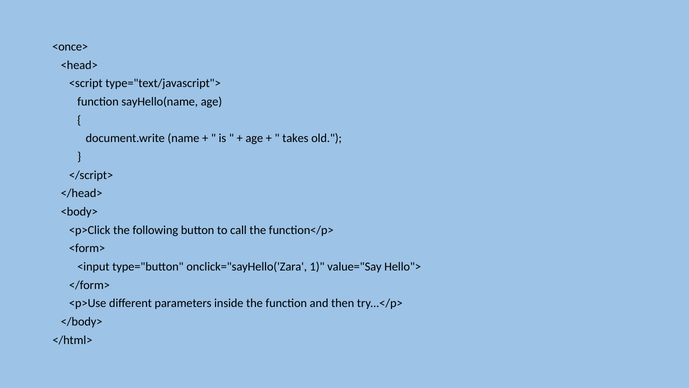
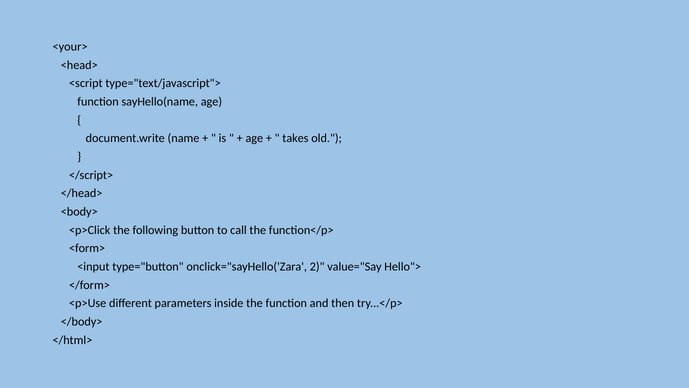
<once>: <once> -> <your> (70, 47)
1: 1 -> 2 (317, 266)
